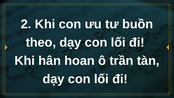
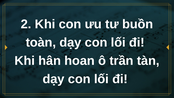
theo: theo -> toàn (41, 42)
